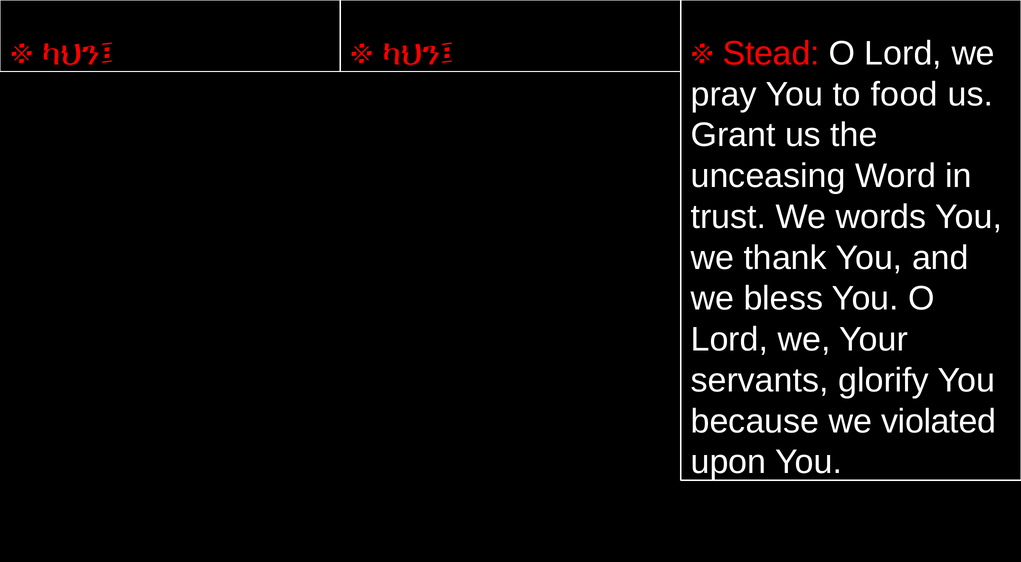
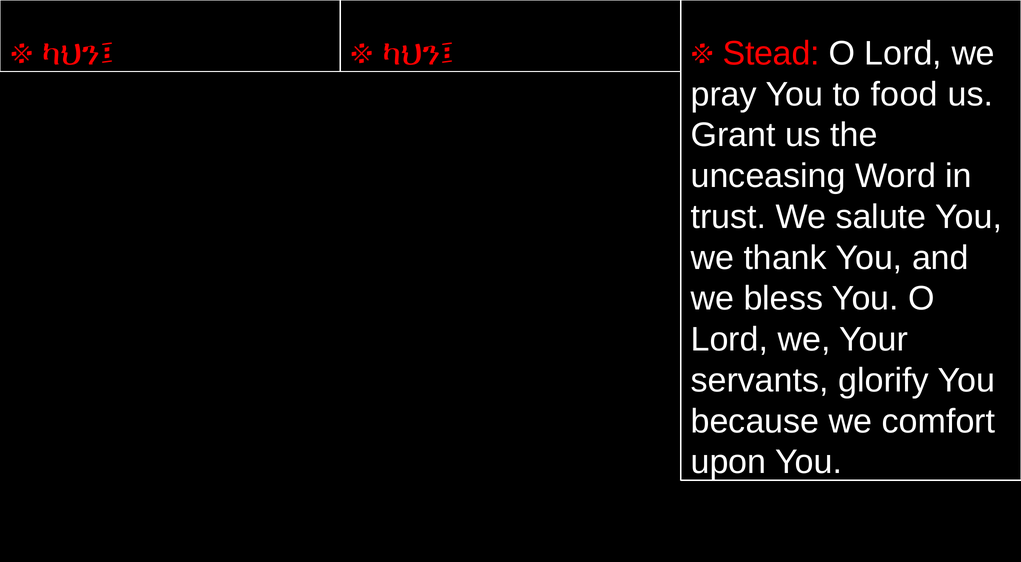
words: words -> salute (881, 217)
violated: violated -> comfort (938, 421)
